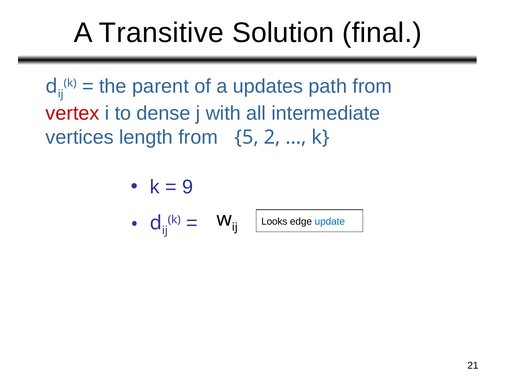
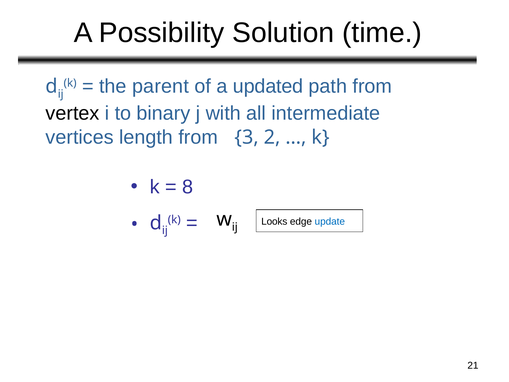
Transitive: Transitive -> Possibility (162, 33)
final: final -> time (382, 33)
updates: updates -> updated (268, 86)
vertex colour: red -> black (73, 113)
dense: dense -> binary (164, 113)
5: 5 -> 3 (247, 137)
9: 9 -> 8 (188, 187)
